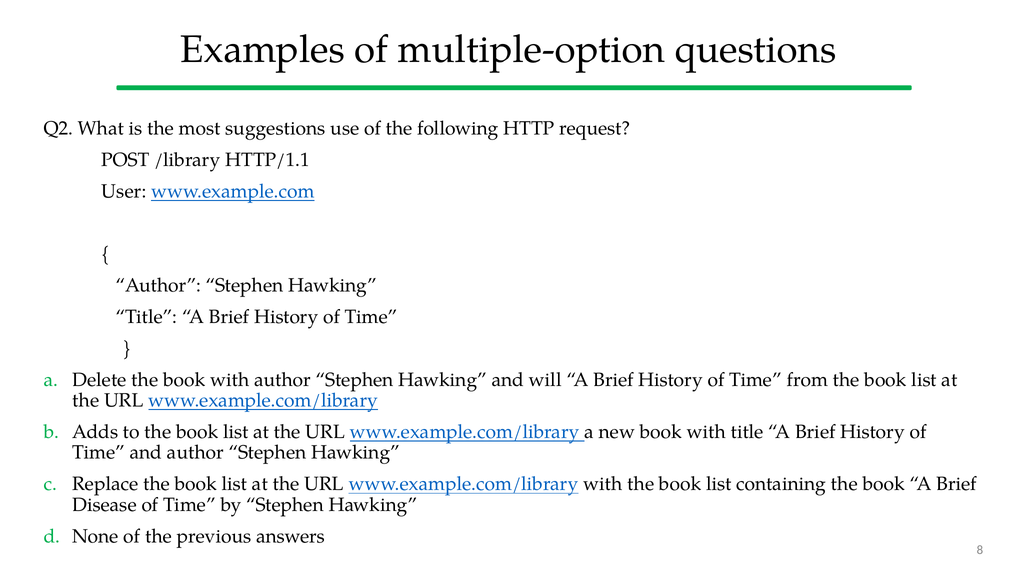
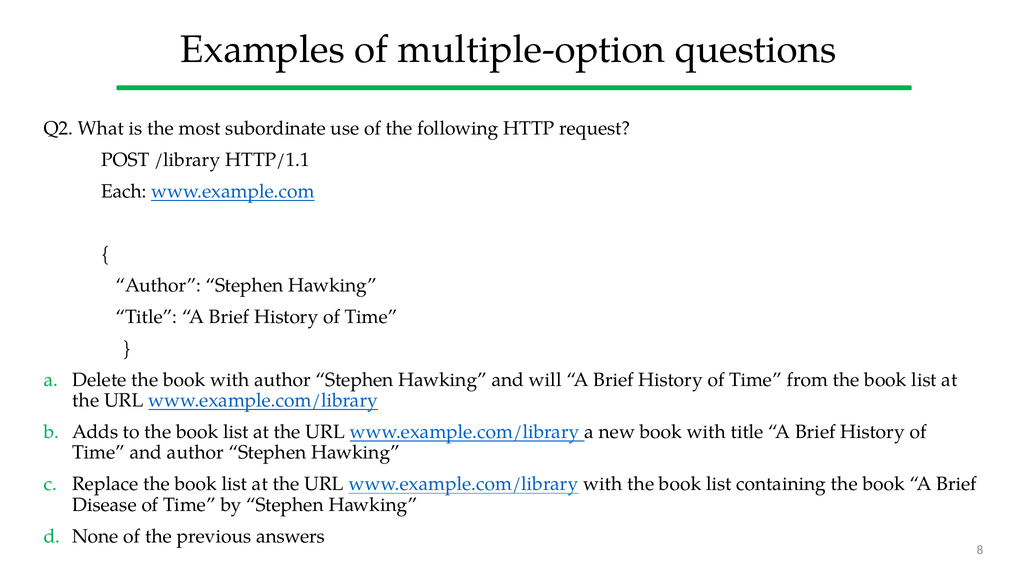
suggestions: suggestions -> subordinate (276, 128)
User: User -> Each (124, 191)
